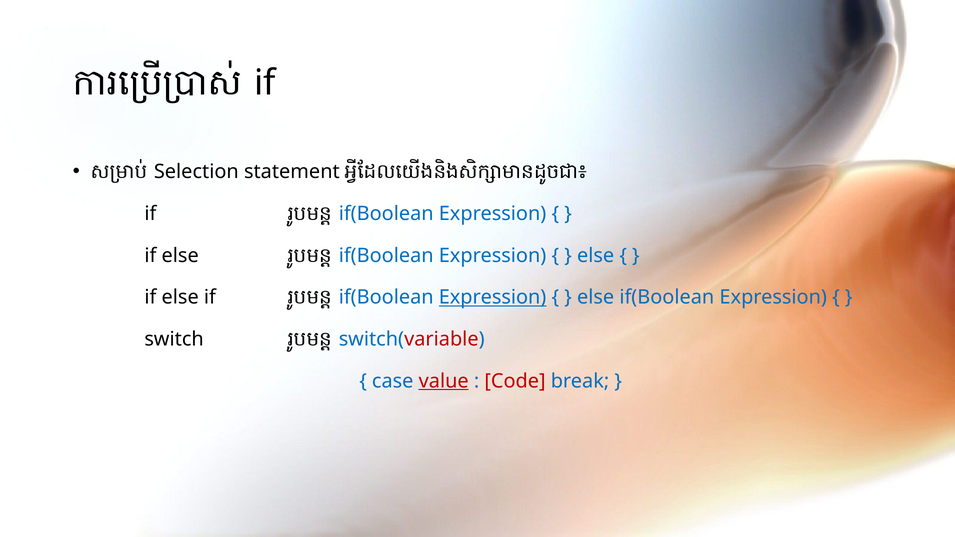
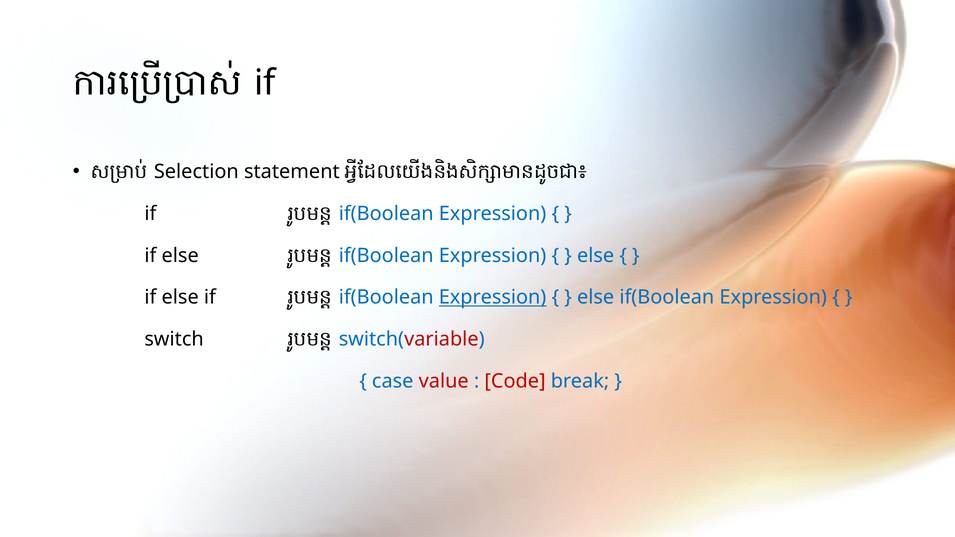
value underline: present -> none (444, 381)
